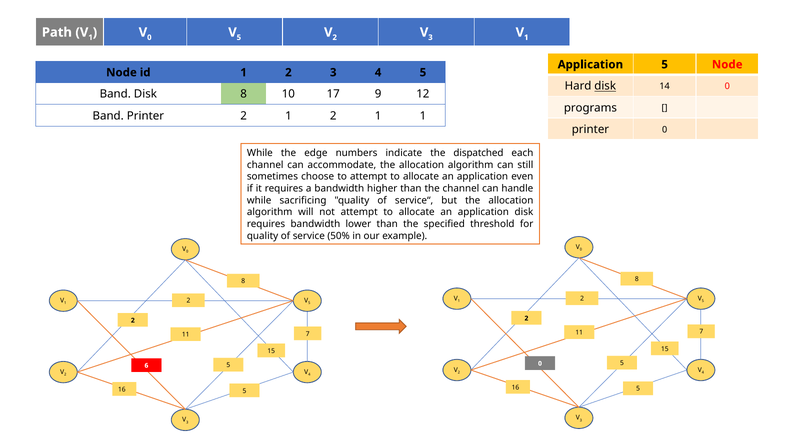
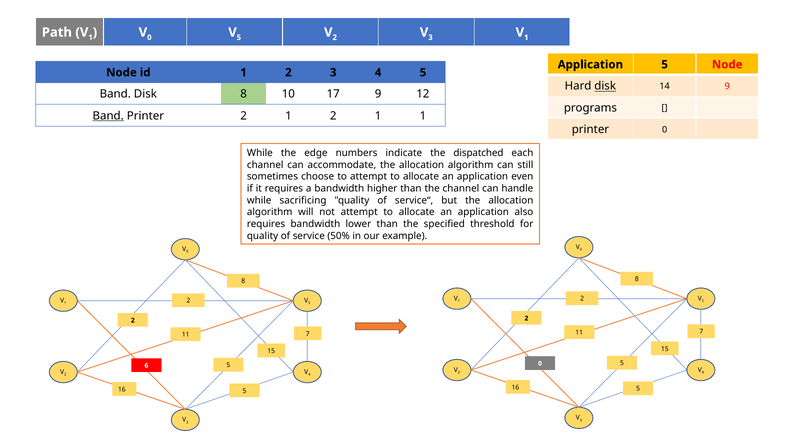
14 0: 0 -> 9 (727, 86)
Band underline: none -> present (108, 116)
application disk: disk -> also (524, 212)
